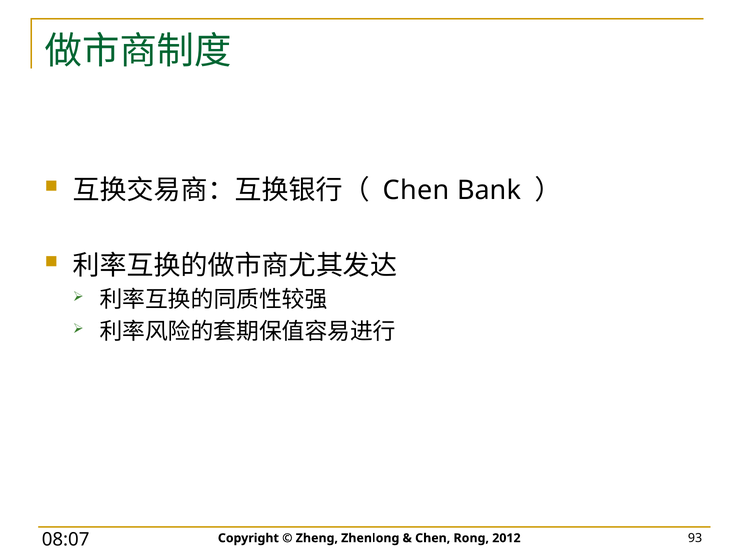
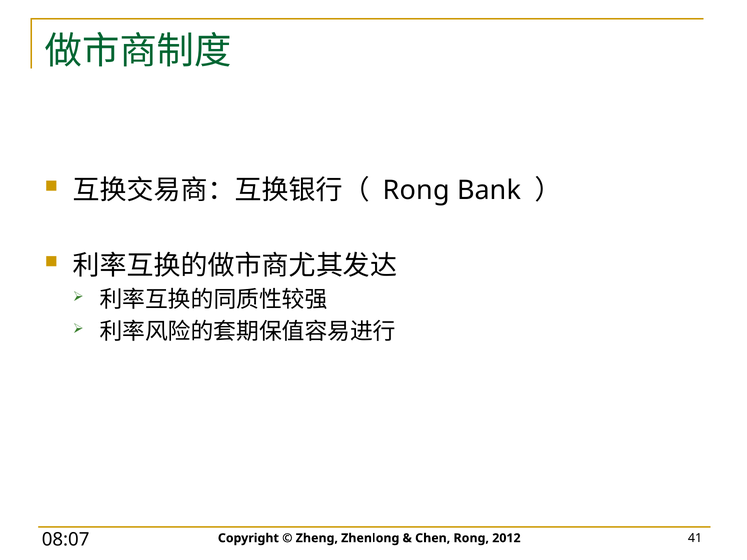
Chen: Chen -> Rong (416, 190)
93: 93 -> 41 (695, 538)
